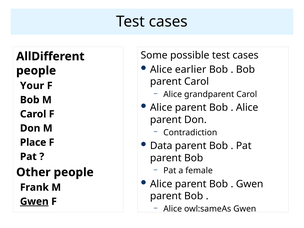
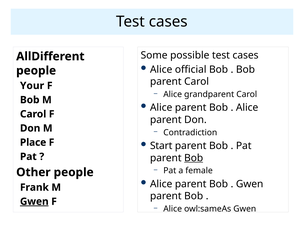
earlier: earlier -> official (191, 69)
Data: Data -> Start (161, 146)
Bob underline: none -> present (194, 158)
